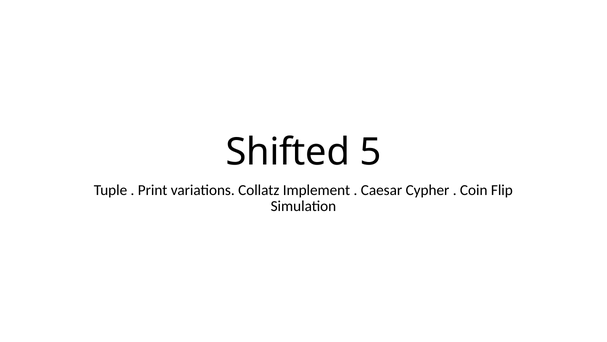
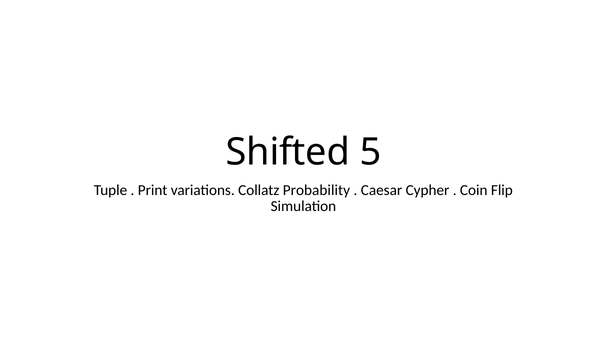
Implement: Implement -> Probability (316, 190)
